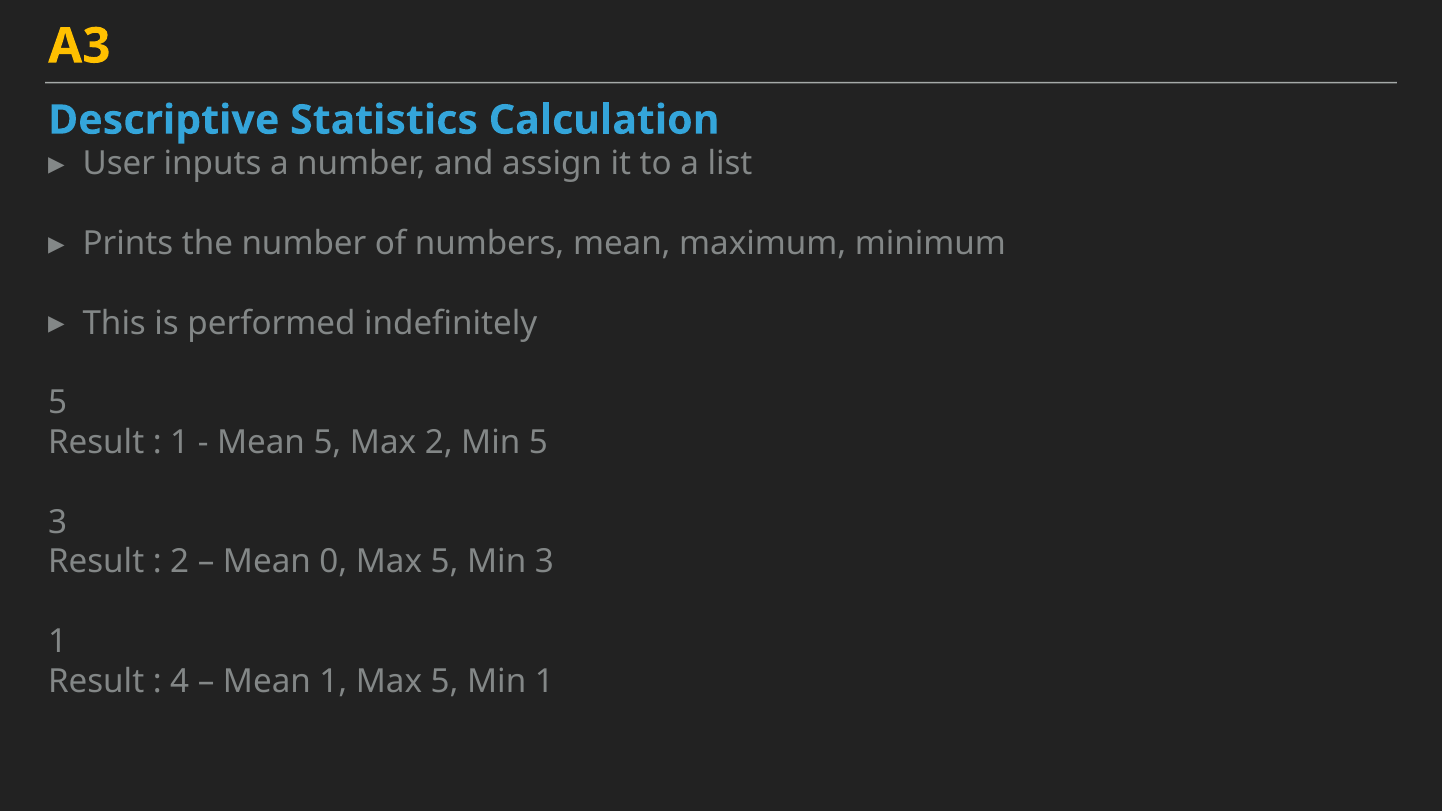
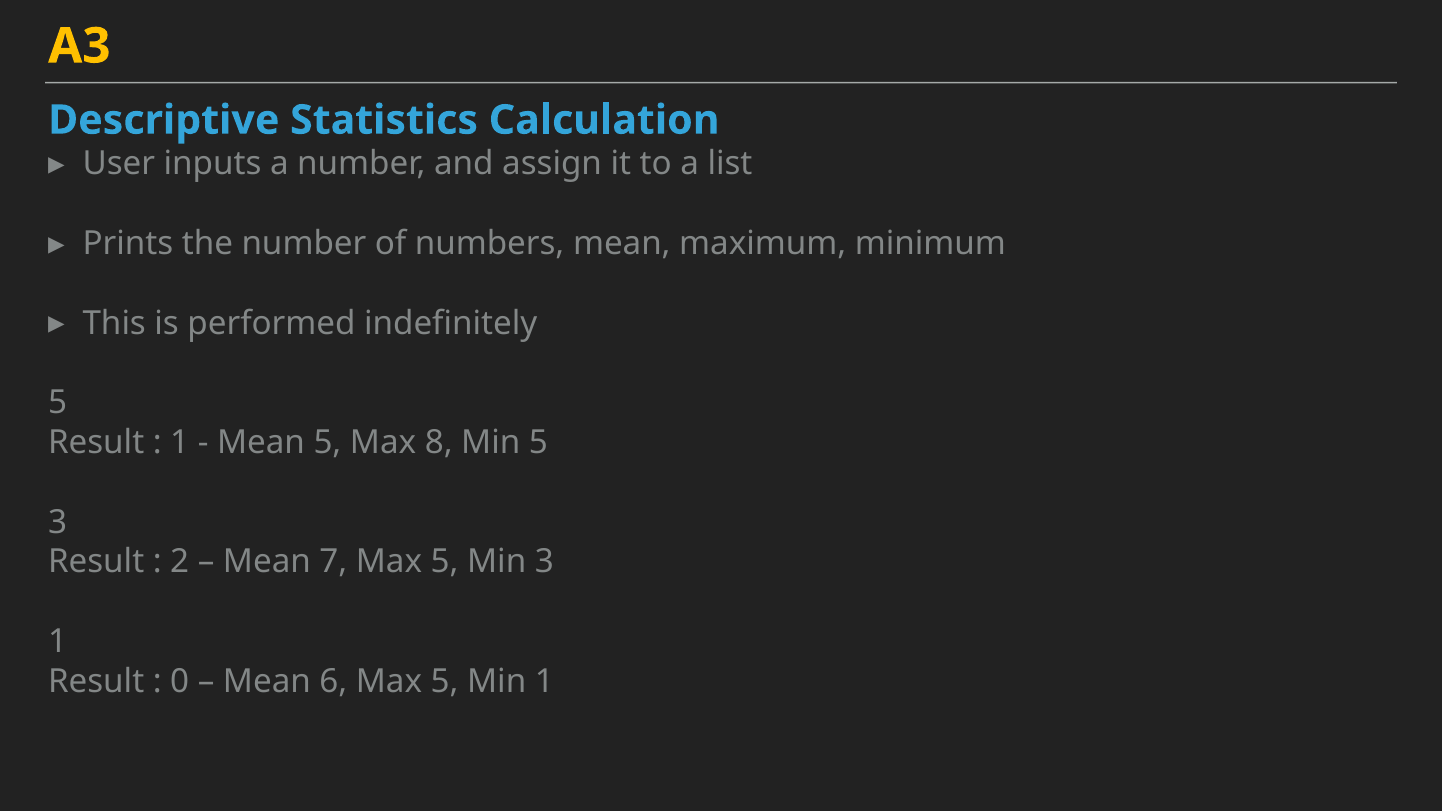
Max 2: 2 -> 8 (439, 443)
0: 0 -> 7 (333, 562)
4: 4 -> 0 (180, 681)
Mean 1: 1 -> 6 (333, 681)
